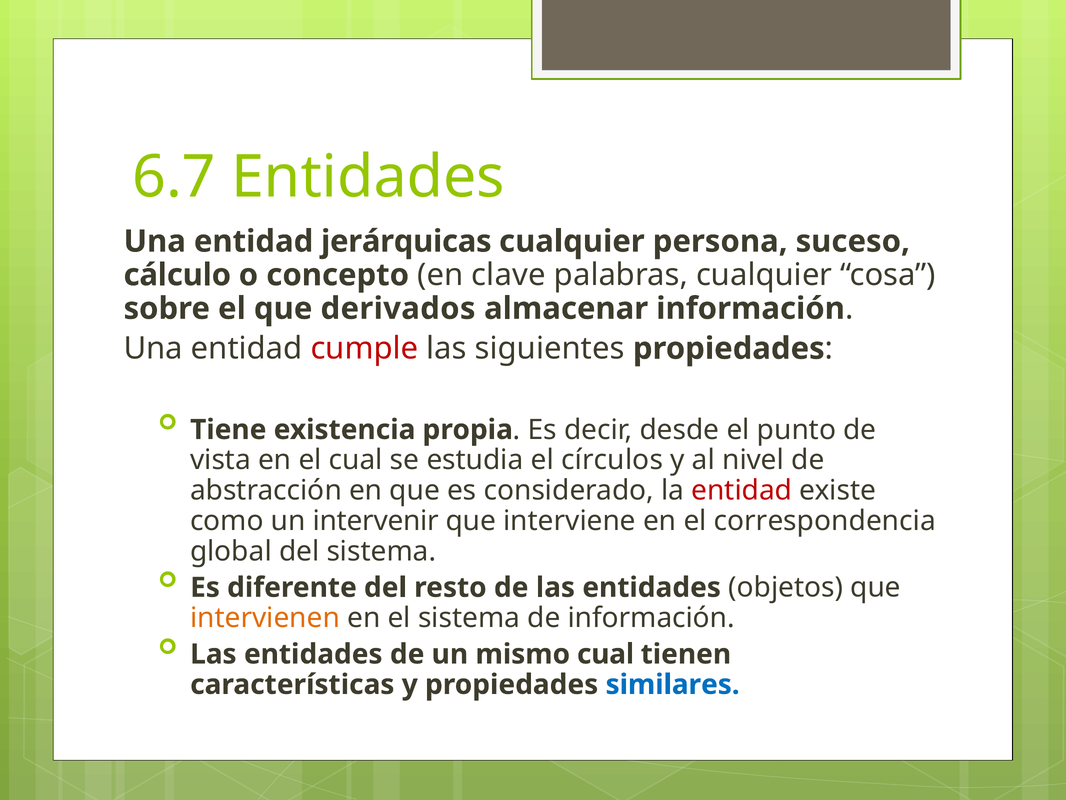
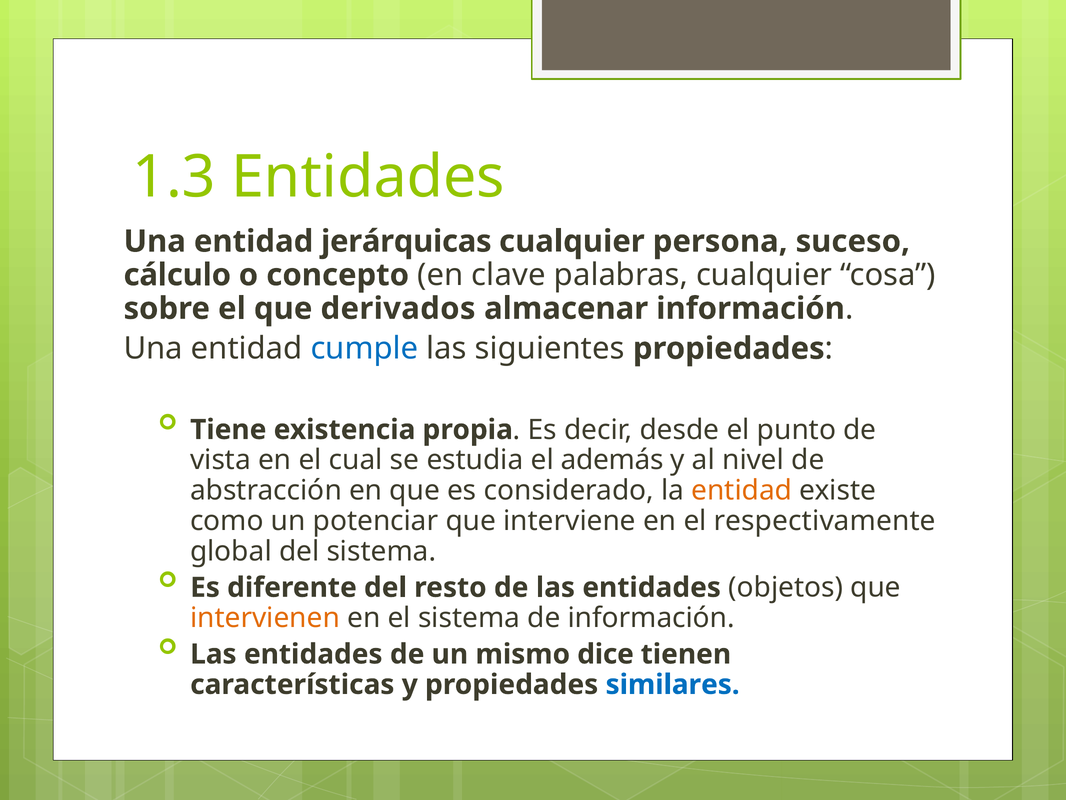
6.7: 6.7 -> 1.3 (174, 177)
cumple colour: red -> blue (364, 348)
círculos: círculos -> además (612, 460)
entidad colour: red -> orange (742, 490)
intervenir: intervenir -> potenciar (376, 521)
correspondencia: correspondencia -> respectivamente (825, 521)
mismo cual: cual -> dice (606, 654)
